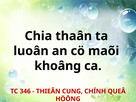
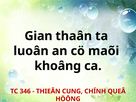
Chia: Chia -> Gian (38, 36)
